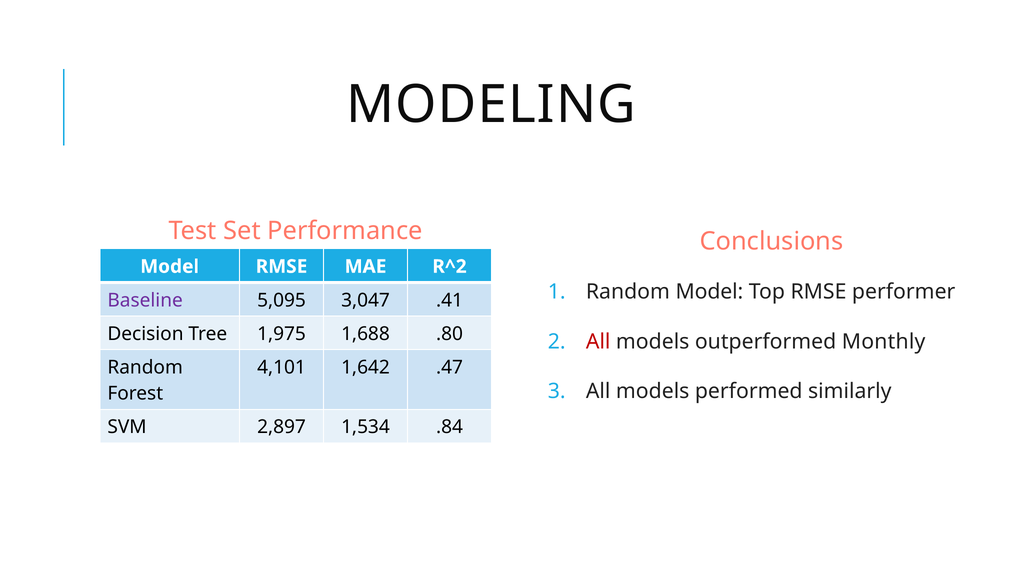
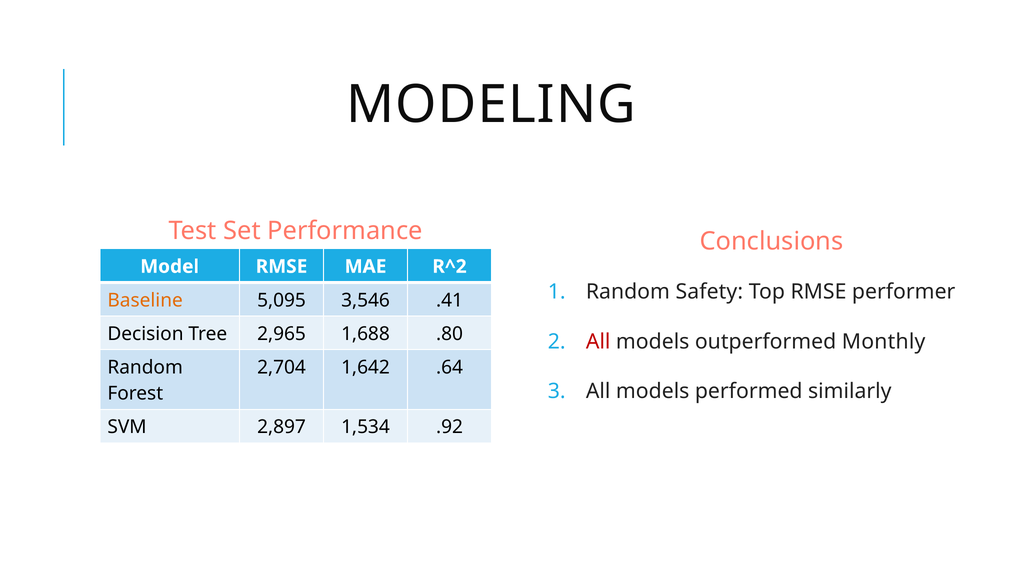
Random Model: Model -> Safety (709, 291)
Baseline colour: purple -> orange (145, 300)
3,047: 3,047 -> 3,546 (366, 300)
1,975: 1,975 -> 2,965 (282, 334)
4,101: 4,101 -> 2,704 (282, 367)
.47: .47 -> .64 (450, 367)
.84: .84 -> .92 (450, 427)
